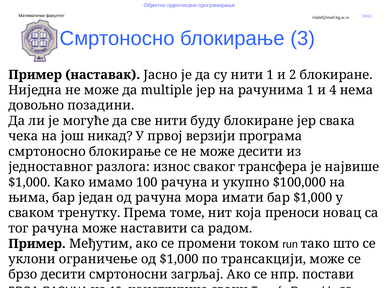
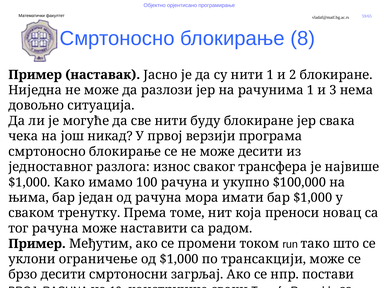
3: 3 -> 8 (303, 39)
multiple: multiple -> разлози (167, 90)
4: 4 -> 3 (333, 90)
позадини: позадини -> ситуација (101, 106)
